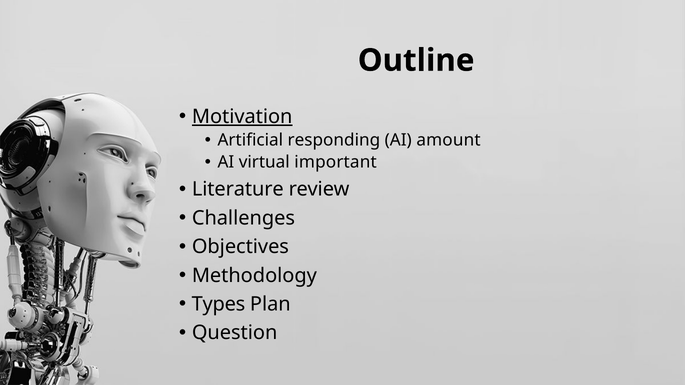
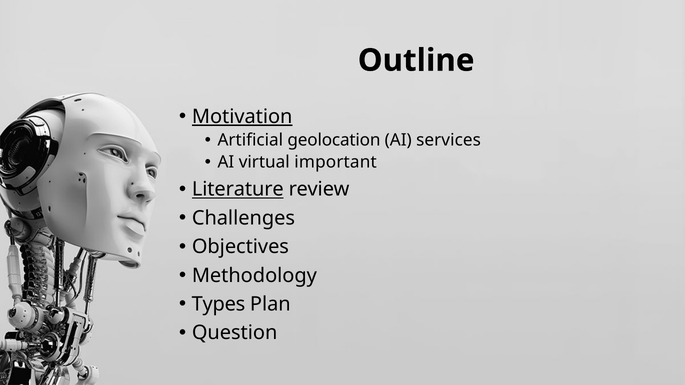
responding: responding -> geolocation (334, 140)
amount: amount -> services (449, 140)
Literature underline: none -> present (238, 190)
